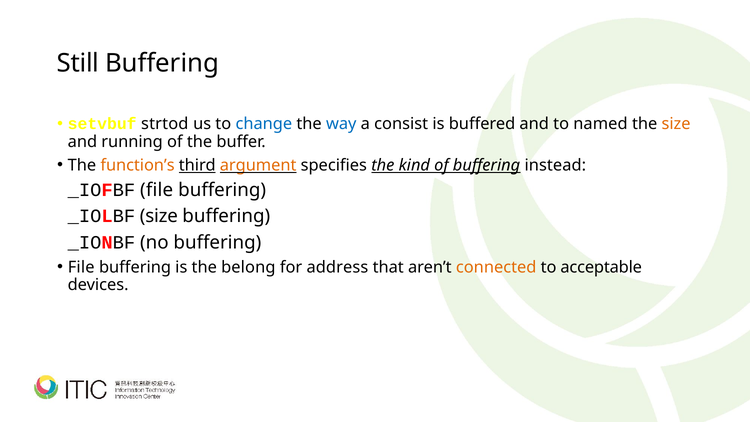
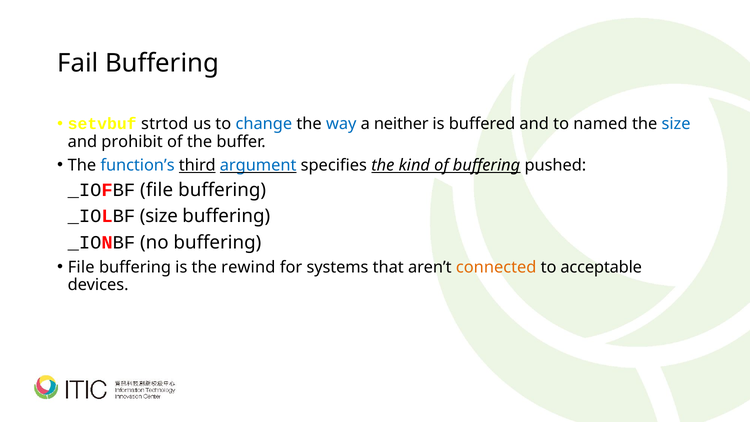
Still: Still -> Fail (78, 63)
consist: consist -> neither (401, 124)
size colour: orange -> blue (676, 124)
running: running -> prohibit (132, 142)
function’s colour: orange -> blue (138, 165)
argument colour: orange -> blue (258, 165)
instead: instead -> pushed (555, 165)
belong: belong -> rewind (248, 267)
address: address -> systems (337, 267)
